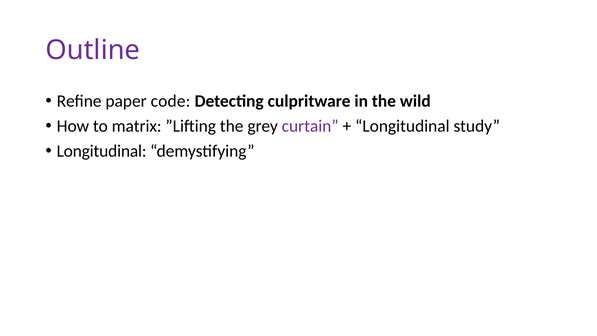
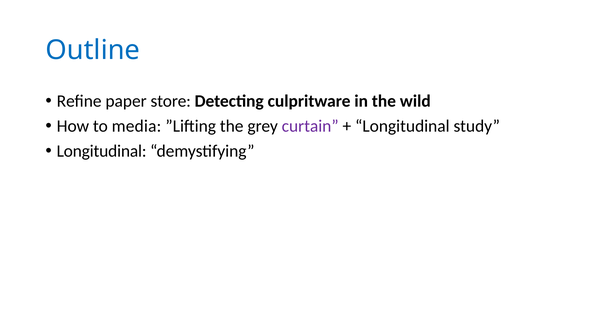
Outline colour: purple -> blue (93, 50)
code: code -> store (171, 101)
matrix: matrix -> media (137, 126)
